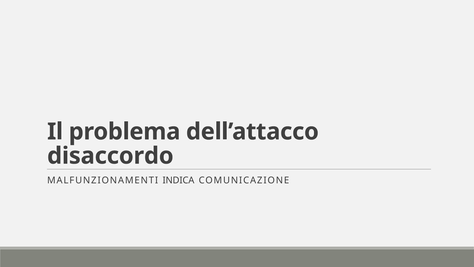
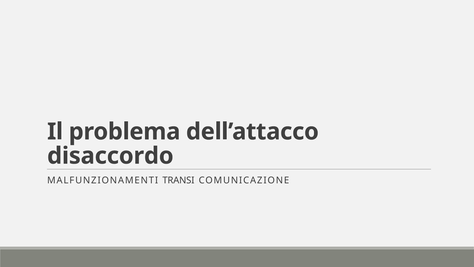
INDICA: INDICA -> TRANSI (178, 180)
